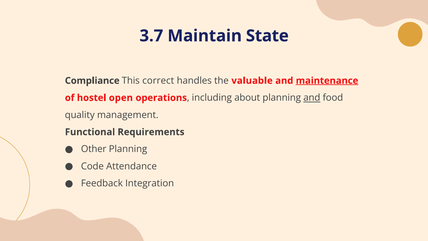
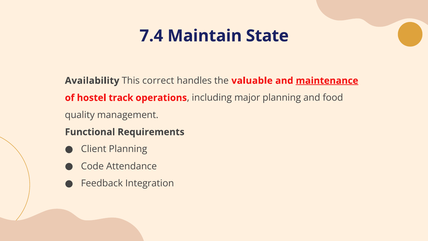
3.7: 3.7 -> 7.4 (151, 36)
Compliance: Compliance -> Availability (92, 81)
open: open -> track (121, 98)
about: about -> major (247, 98)
and underline: present -> none (312, 98)
Other: Other -> Client (94, 149)
